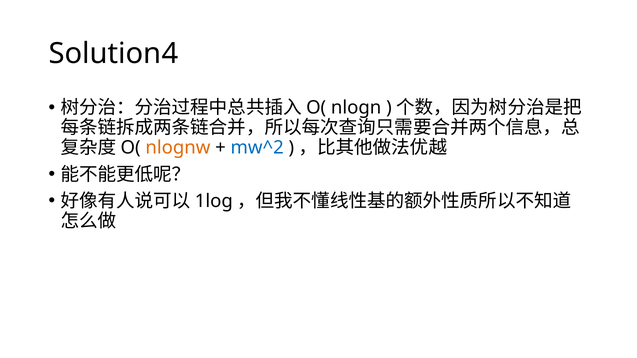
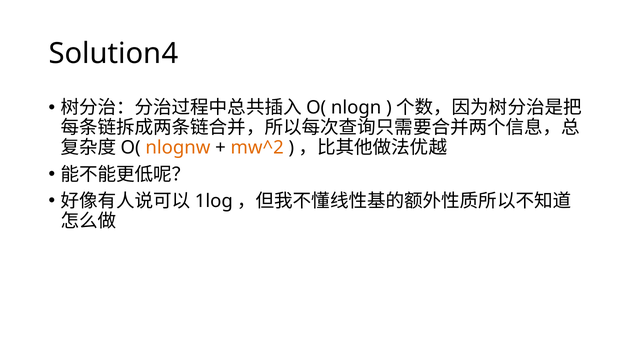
mw^2 colour: blue -> orange (257, 148)
